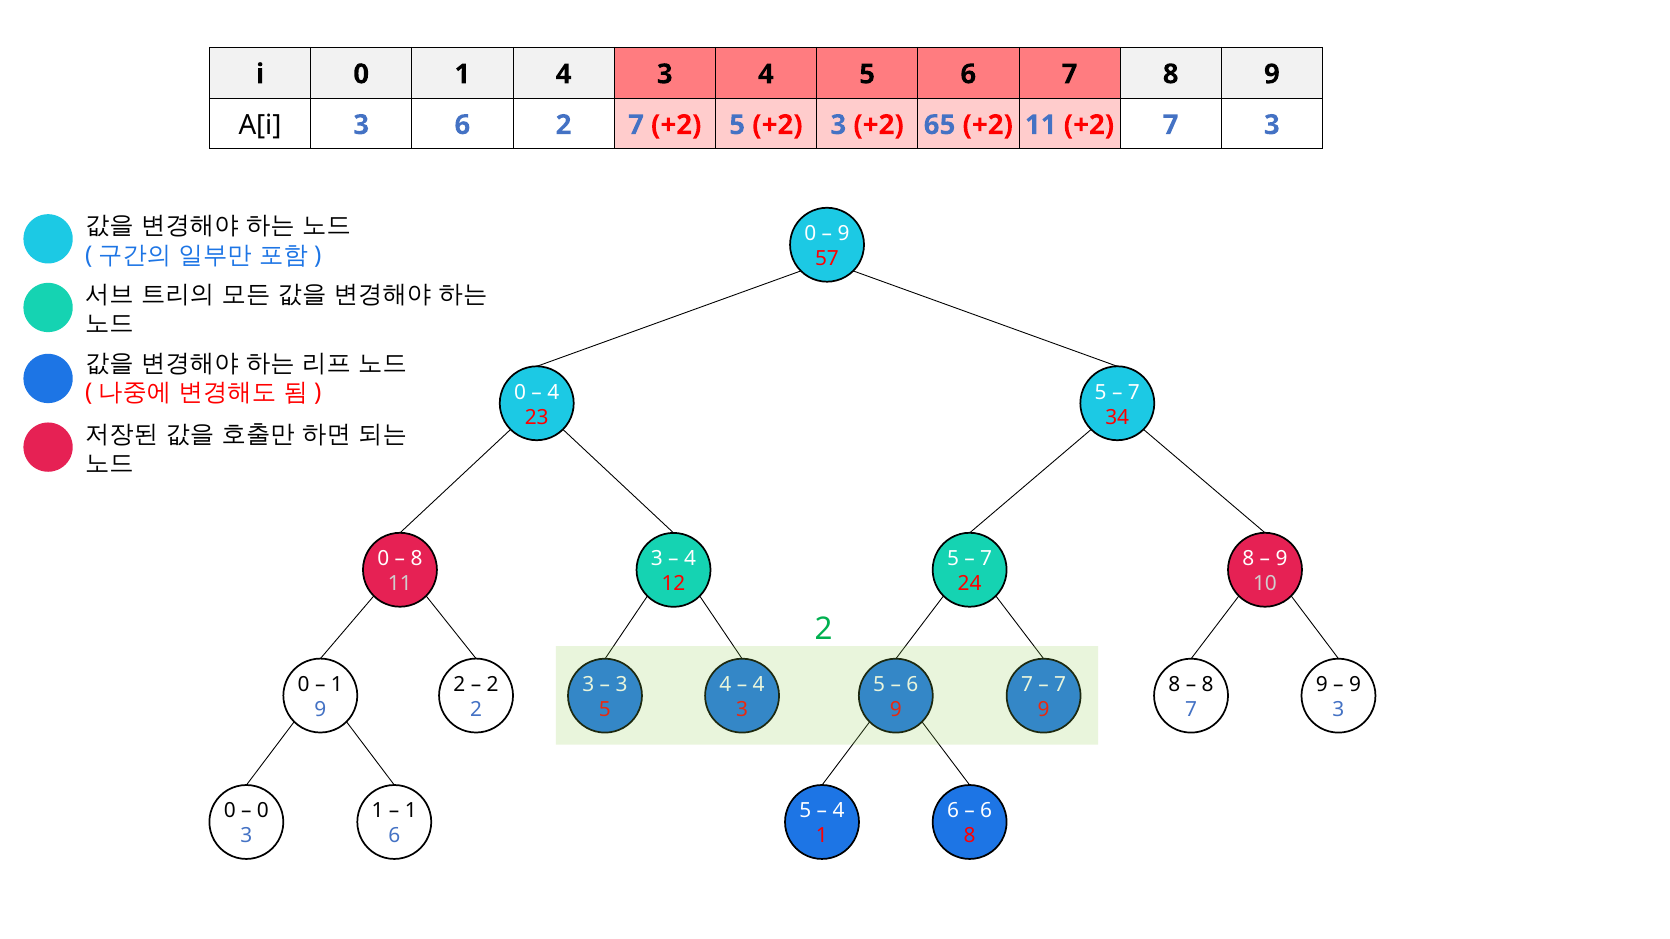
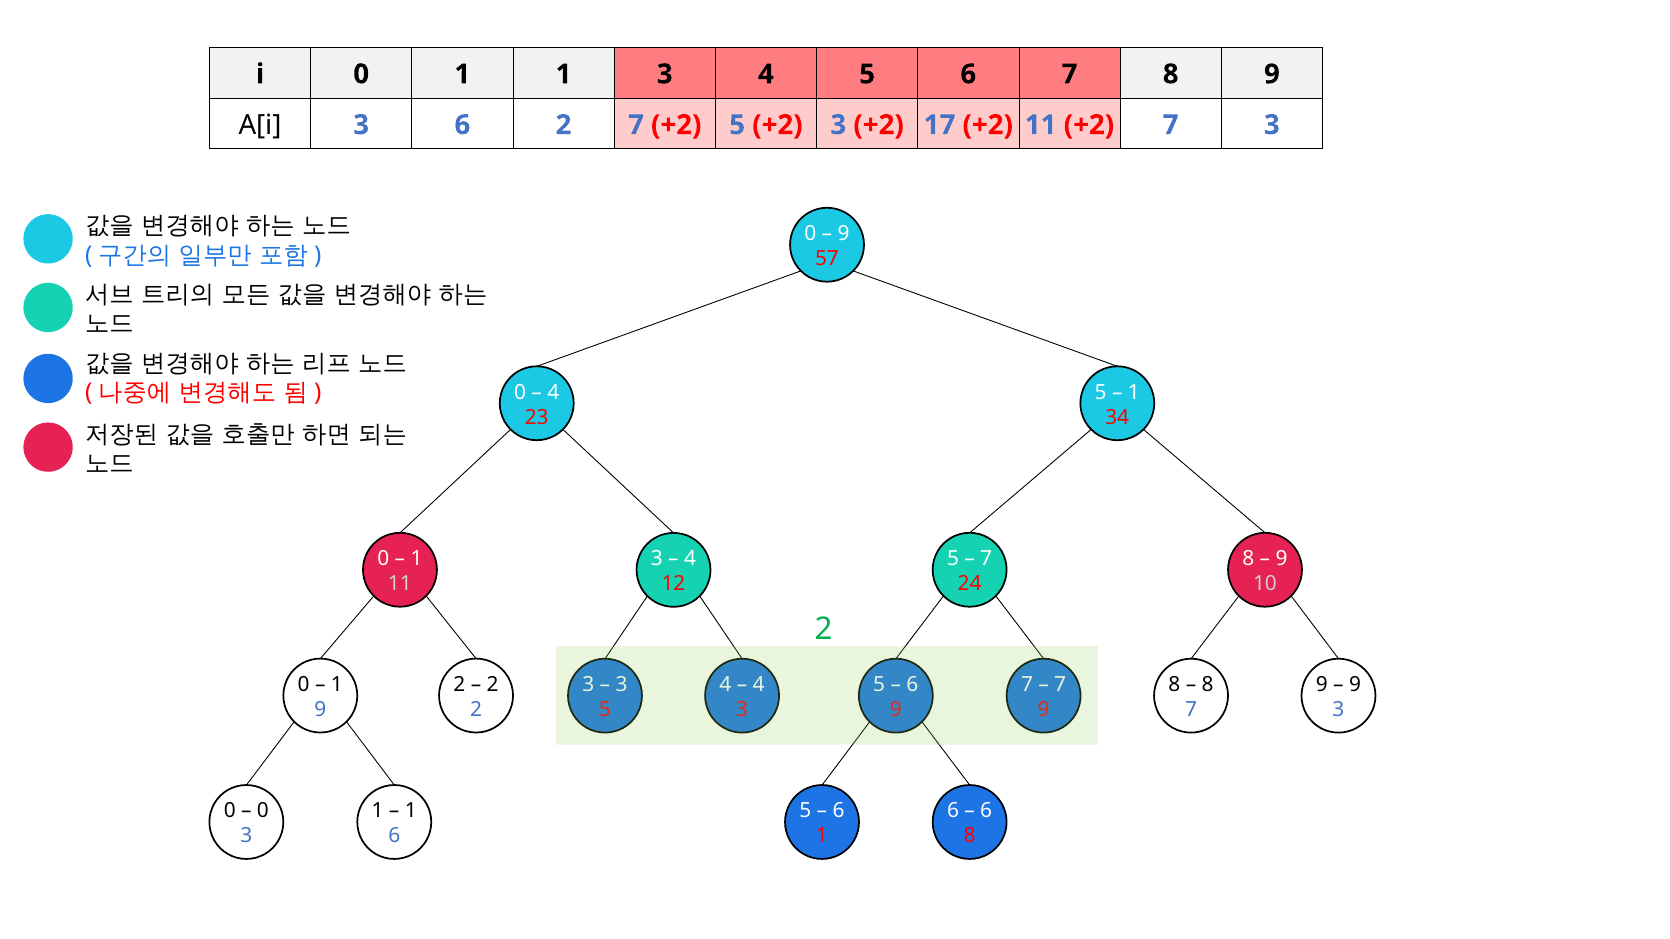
1 4: 4 -> 1 (564, 74)
65: 65 -> 17 (940, 125)
7: 7 -> 1 (1134, 392)
8: 8 -> 1 (416, 559)
4: 4 -> 6 (839, 811)
